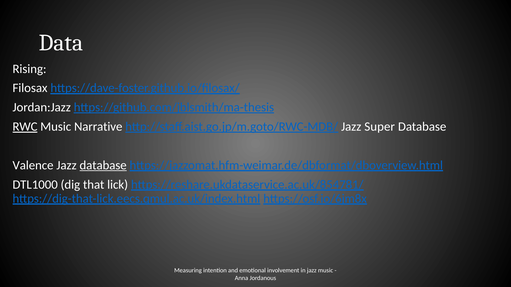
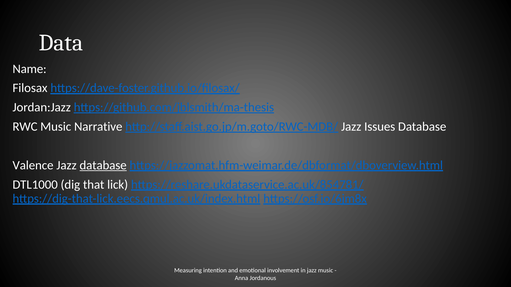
Rising: Rising -> Name (30, 69)
RWC underline: present -> none (25, 127)
Super: Super -> Issues (380, 127)
